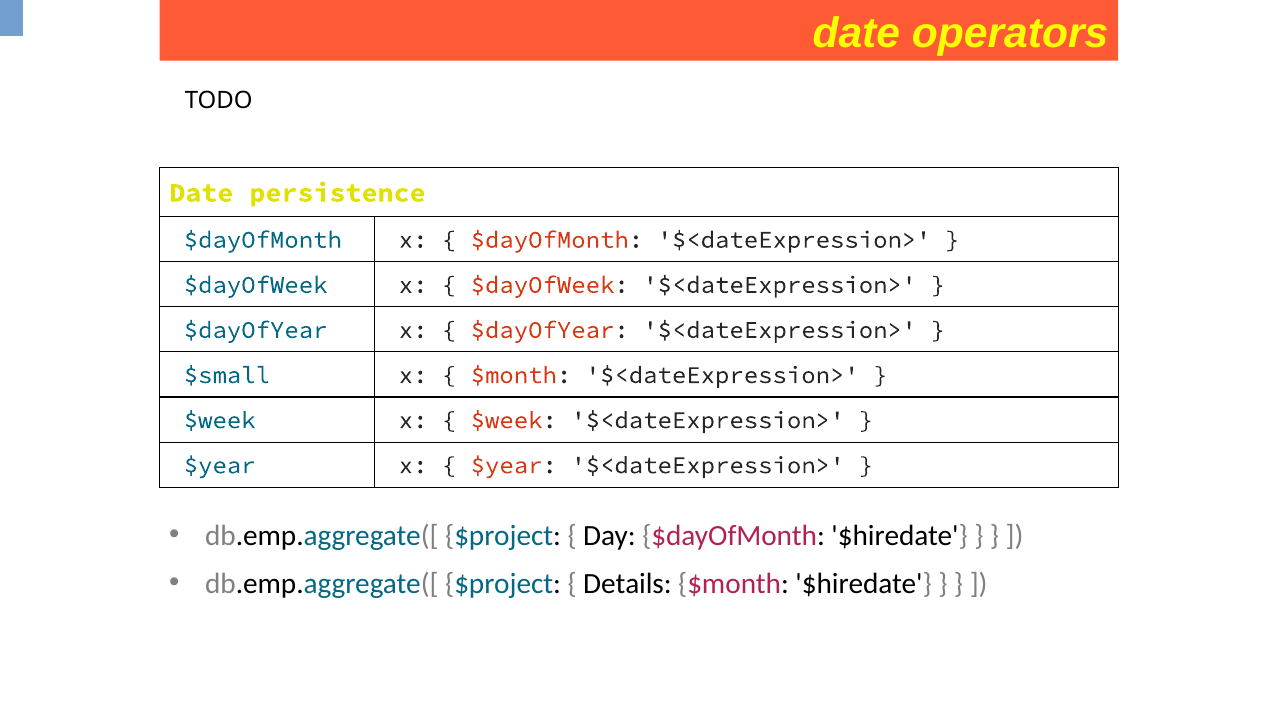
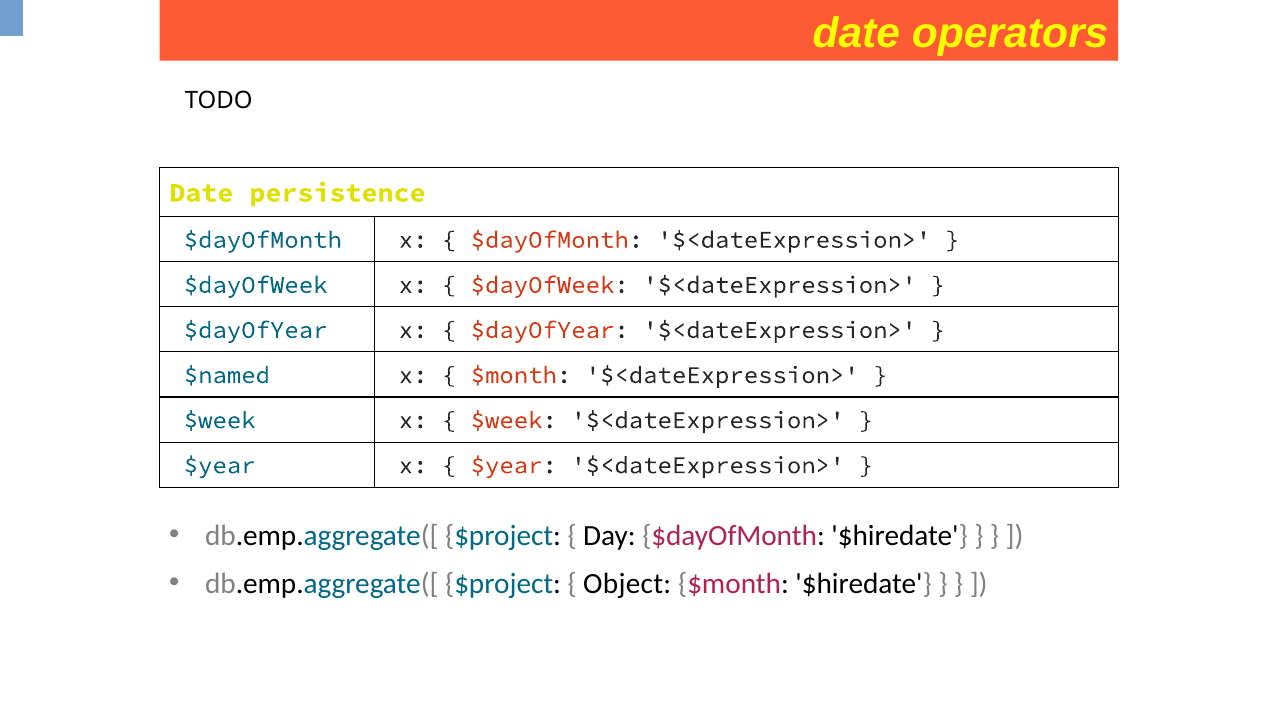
$small: $small -> $named (227, 375)
Details: Details -> Object (627, 583)
